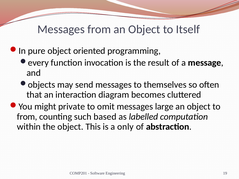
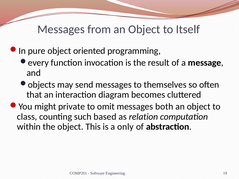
large: large -> both (164, 107)
from: from -> class (27, 117)
labelled: labelled -> relation (143, 117)
